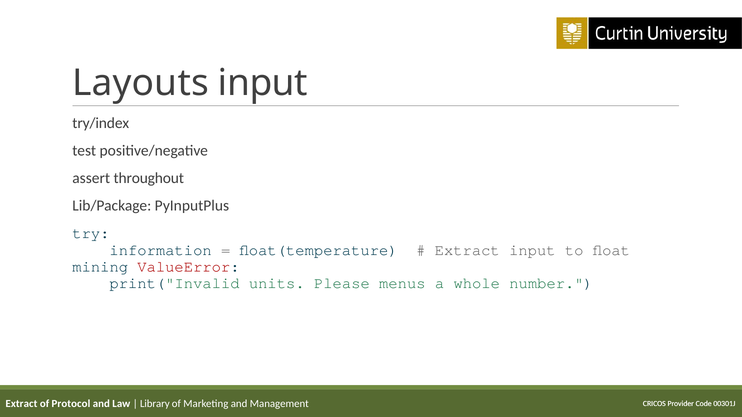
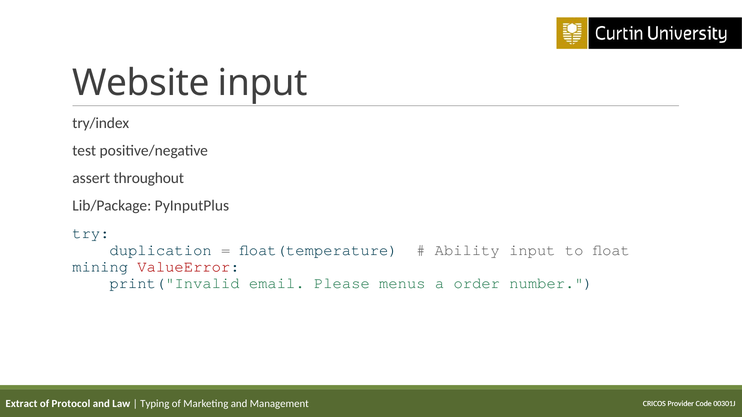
Layouts: Layouts -> Website (141, 83)
information: information -> duplication (161, 250)
Extract: Extract -> Ability (467, 250)
units: units -> email (277, 284)
whole: whole -> order (477, 284)
Library: Library -> Typing (155, 404)
